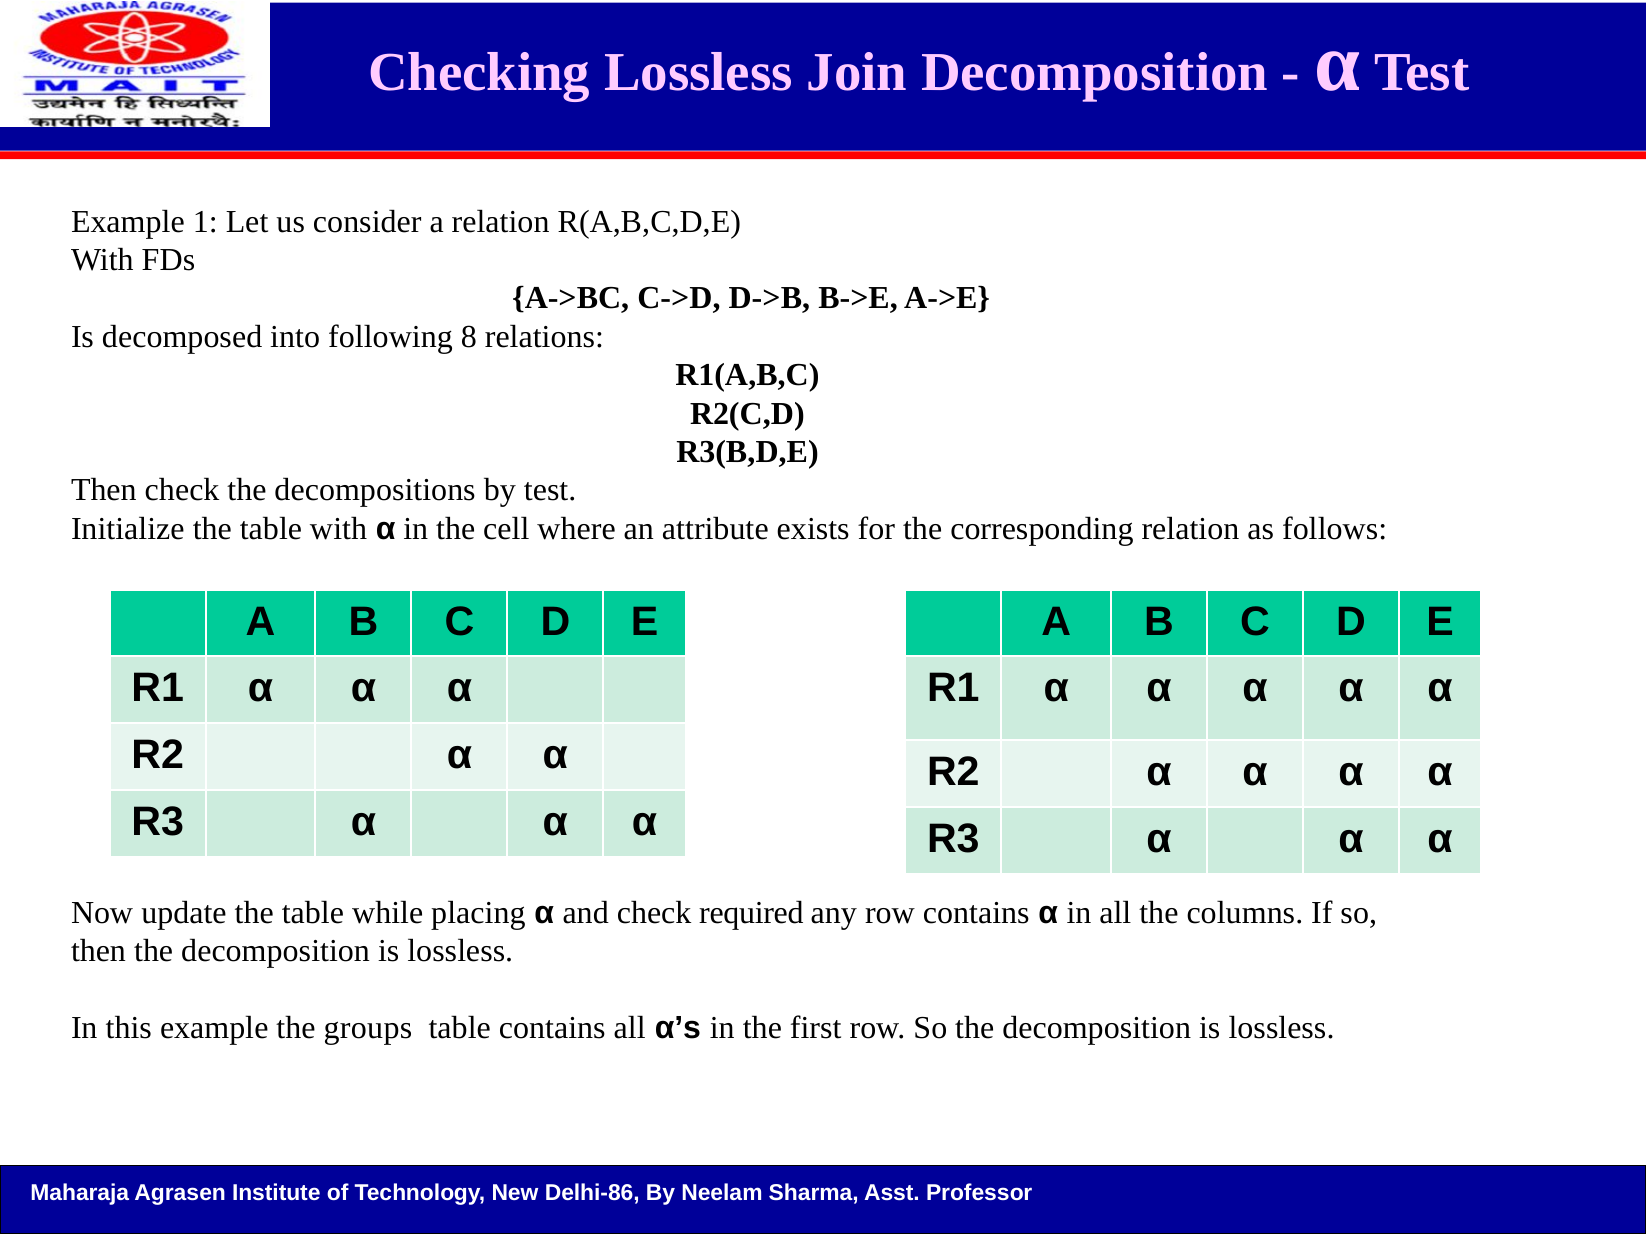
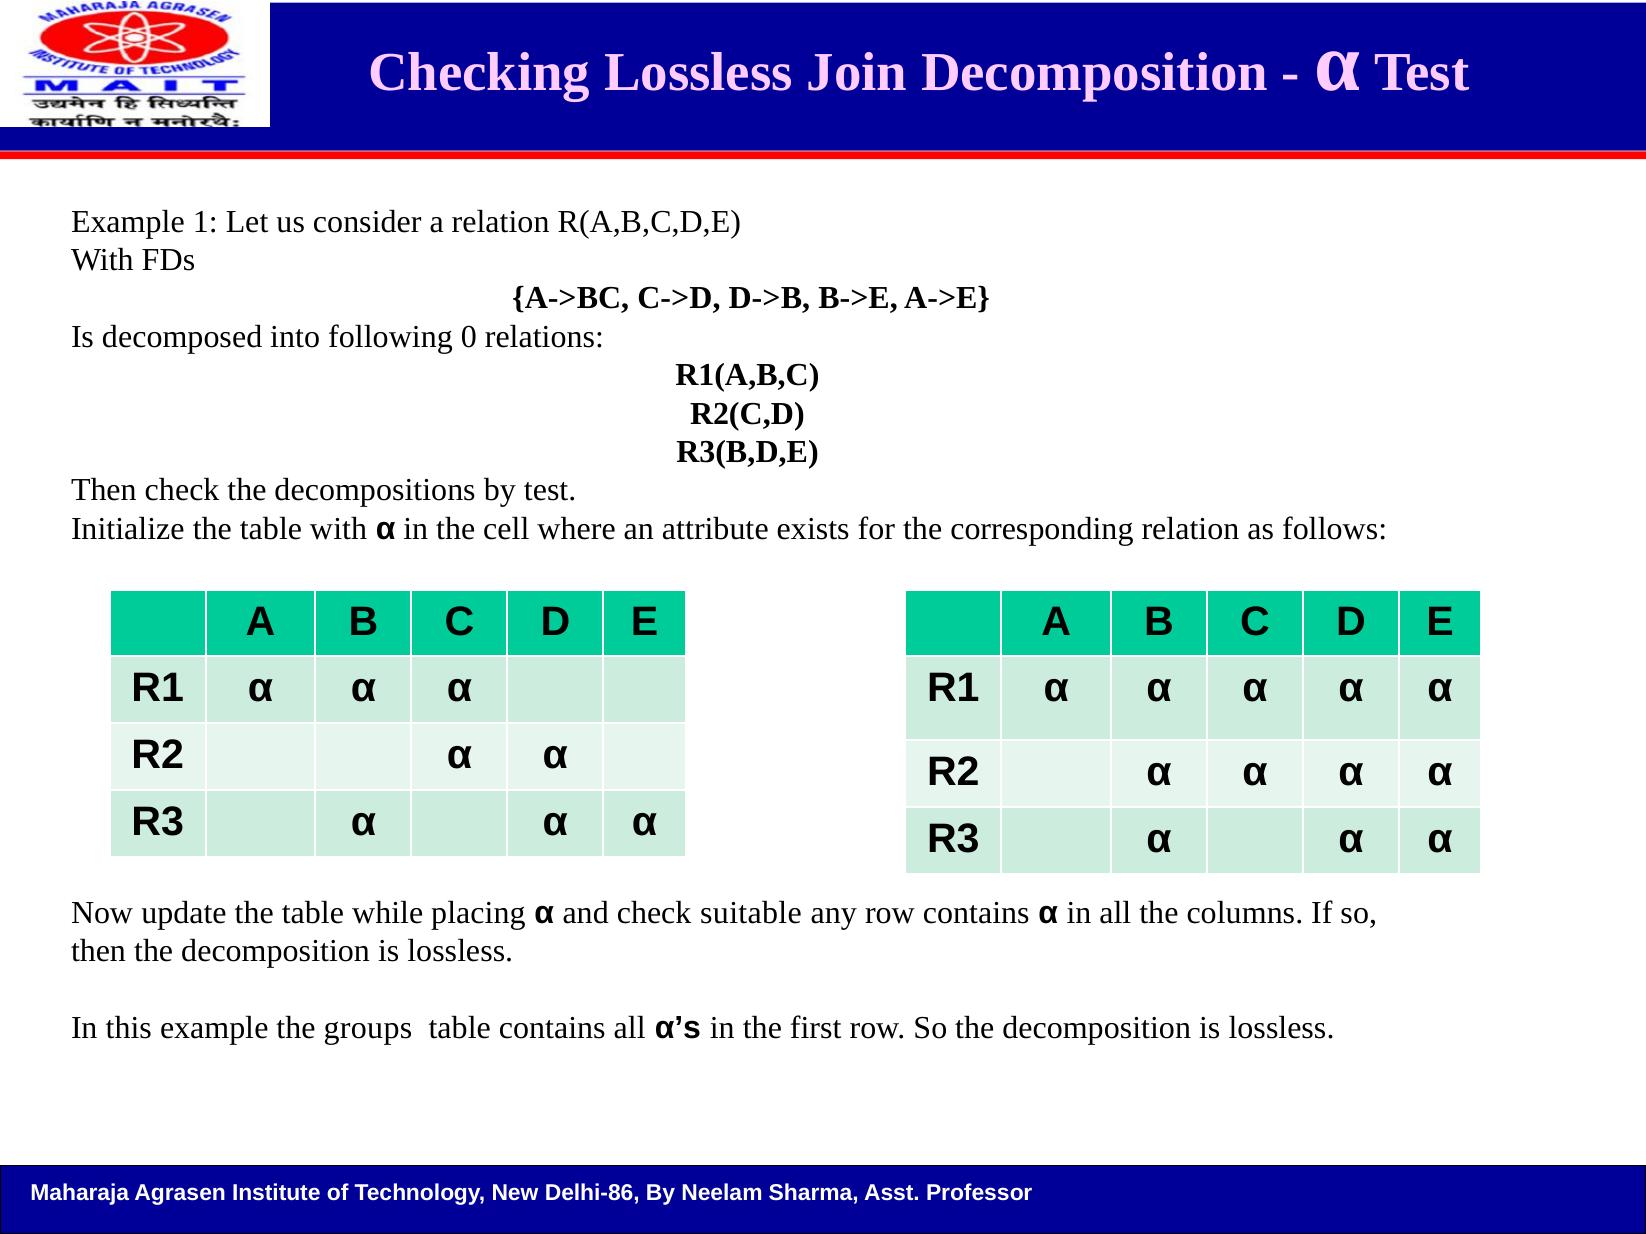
8: 8 -> 0 (469, 337)
required: required -> suitable (751, 913)
